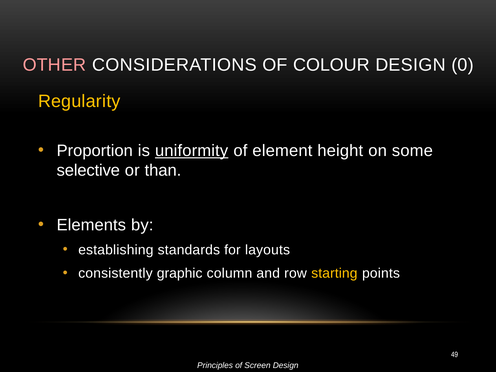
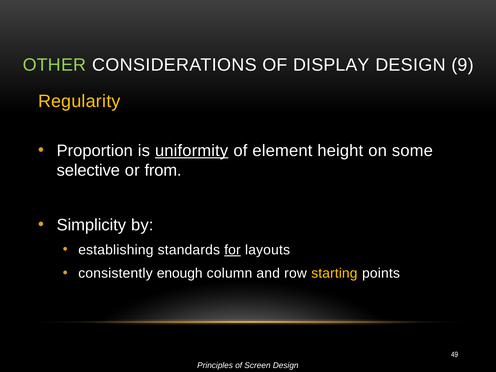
OTHER colour: pink -> light green (54, 65)
COLOUR: COLOUR -> DISPLAY (331, 65)
0: 0 -> 9 (463, 65)
than: than -> from (163, 170)
Elements: Elements -> Simplicity (91, 225)
for underline: none -> present (232, 250)
graphic: graphic -> enough (180, 273)
